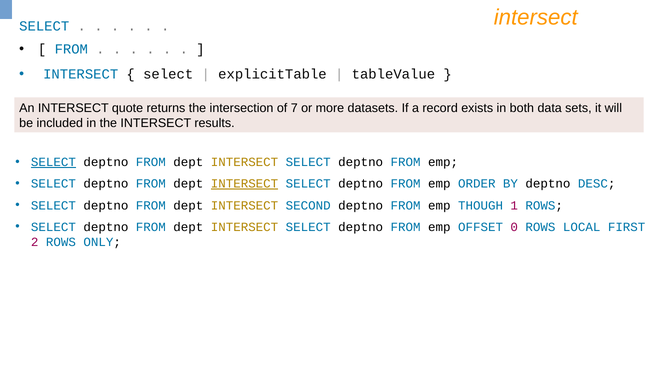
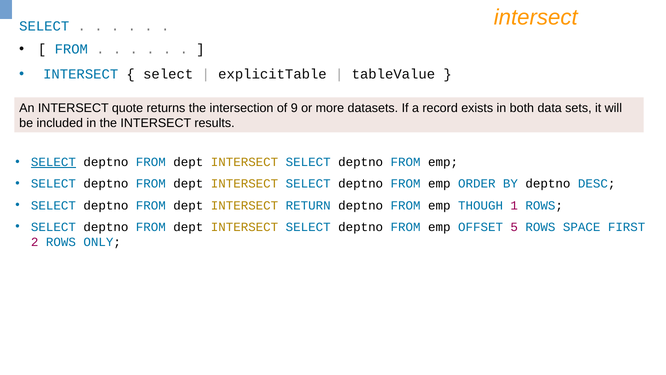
7: 7 -> 9 (294, 108)
INTERSECT underline: present -> none (245, 184)
SECOND: SECOND -> RETURN (308, 205)
0: 0 -> 5 (514, 227)
LOCAL: LOCAL -> SPACE (582, 227)
